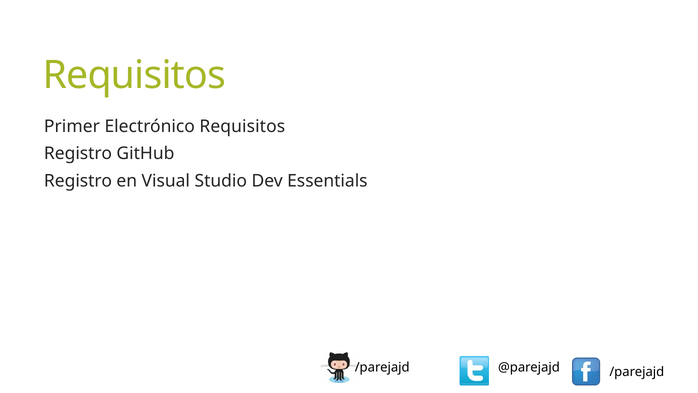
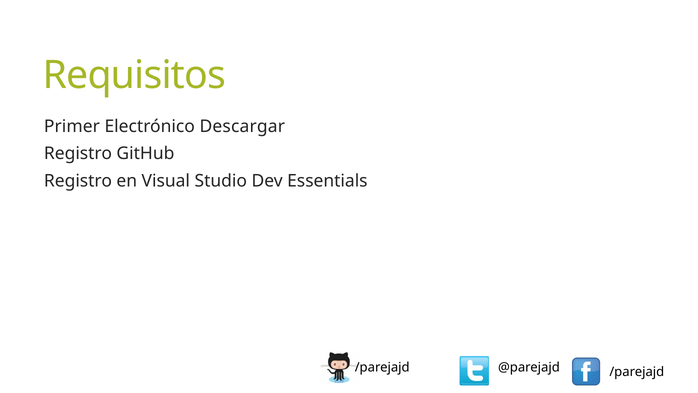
Electrónico Requisitos: Requisitos -> Descargar (242, 126)
